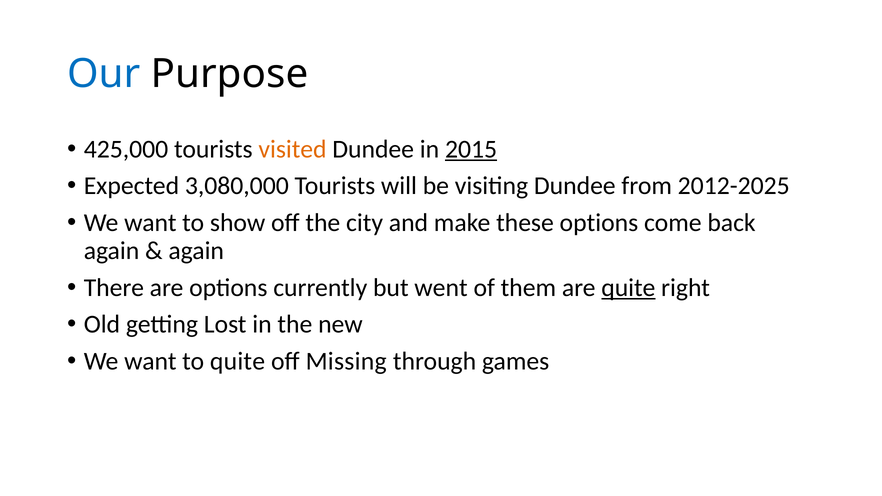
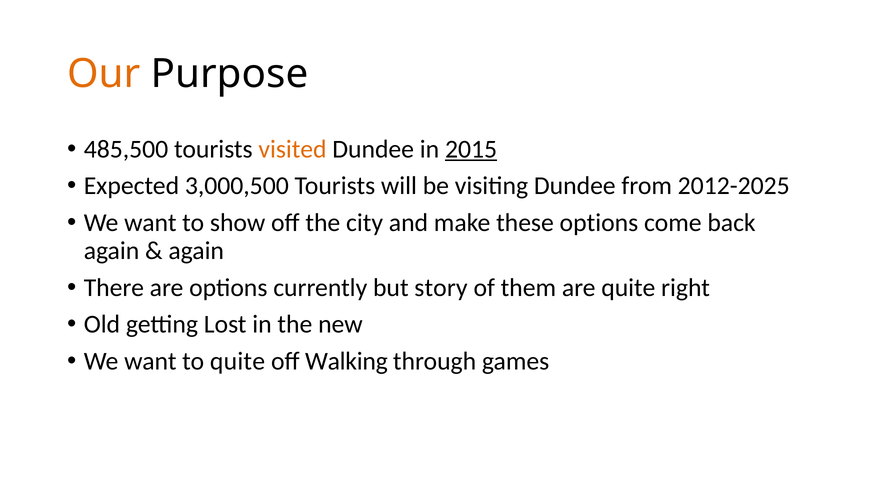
Our colour: blue -> orange (104, 74)
425,000: 425,000 -> 485,500 (126, 149)
3,080,000: 3,080,000 -> 3,000,500 (237, 186)
went: went -> story (441, 288)
quite underline: present -> none (628, 288)
Missing: Missing -> Walking (346, 361)
